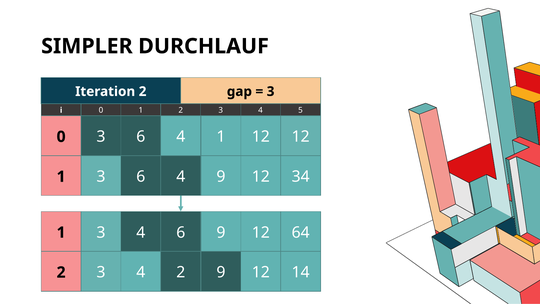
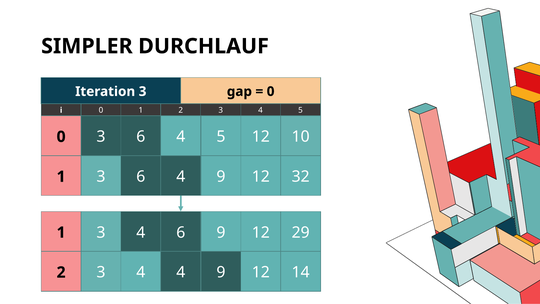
Iteration 2: 2 -> 3 (143, 91)
3: 3 -> 0 (271, 91)
6 4 1: 1 -> 5 (221, 137)
3 12: 12 -> 10 (301, 137)
34: 34 -> 32 (301, 177)
64: 64 -> 29 (301, 232)
4 2: 2 -> 4 (181, 272)
